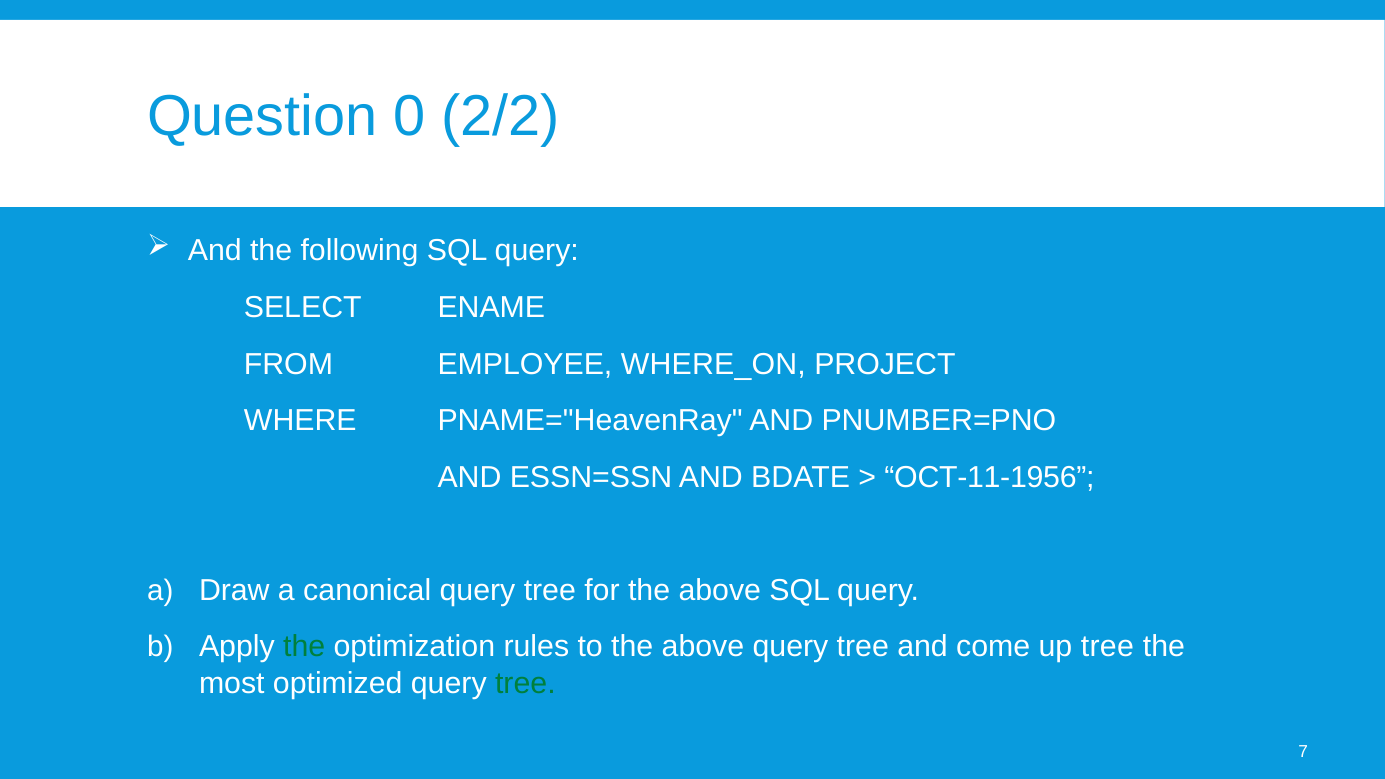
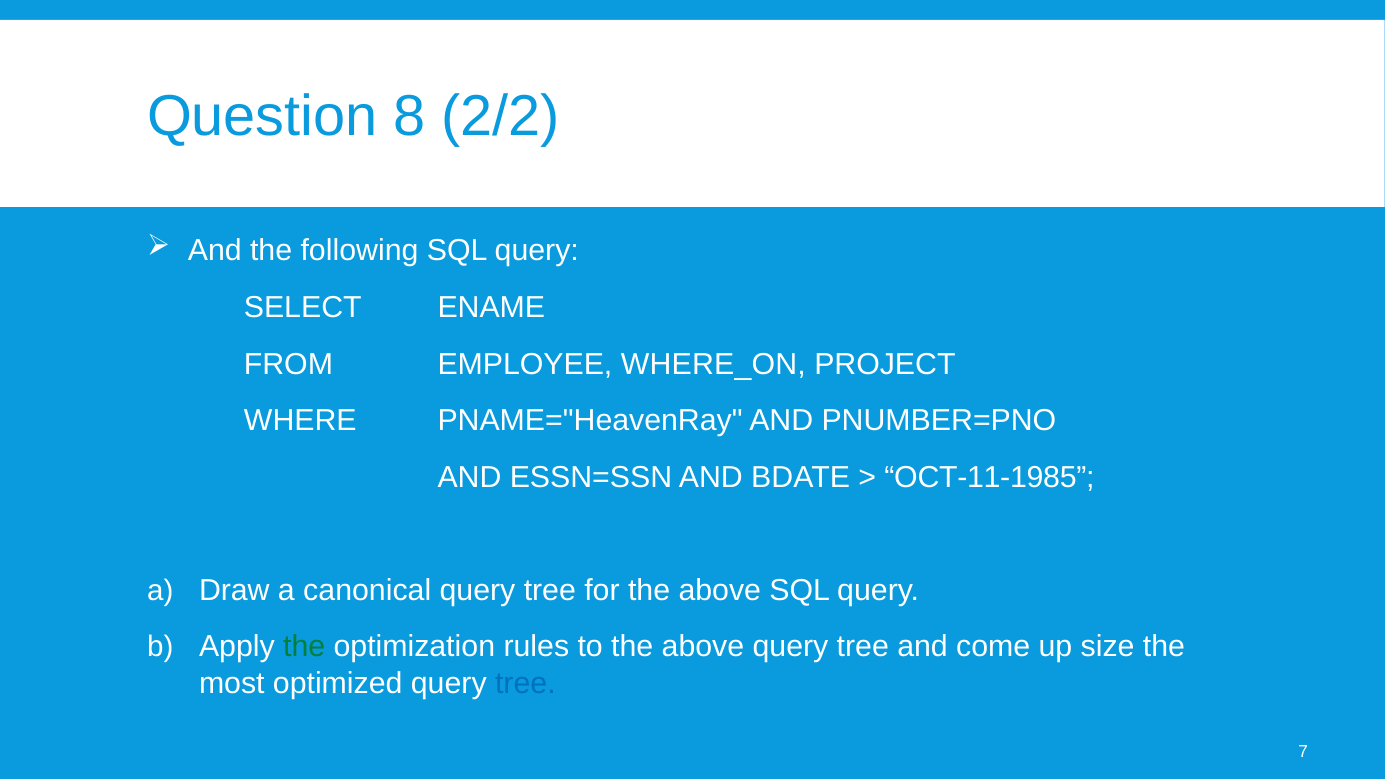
0: 0 -> 8 (410, 117)
OCT-11-1956: OCT-11-1956 -> OCT-11-1985 (989, 477)
up tree: tree -> size (1108, 647)
tree colour: green -> blue (525, 683)
